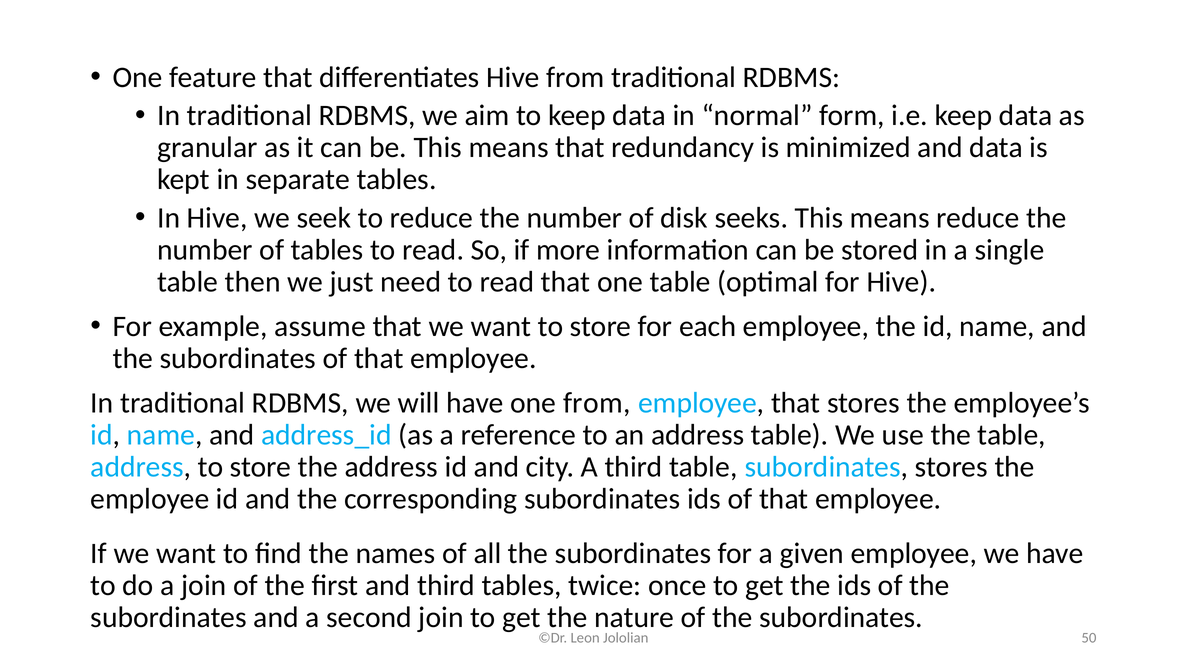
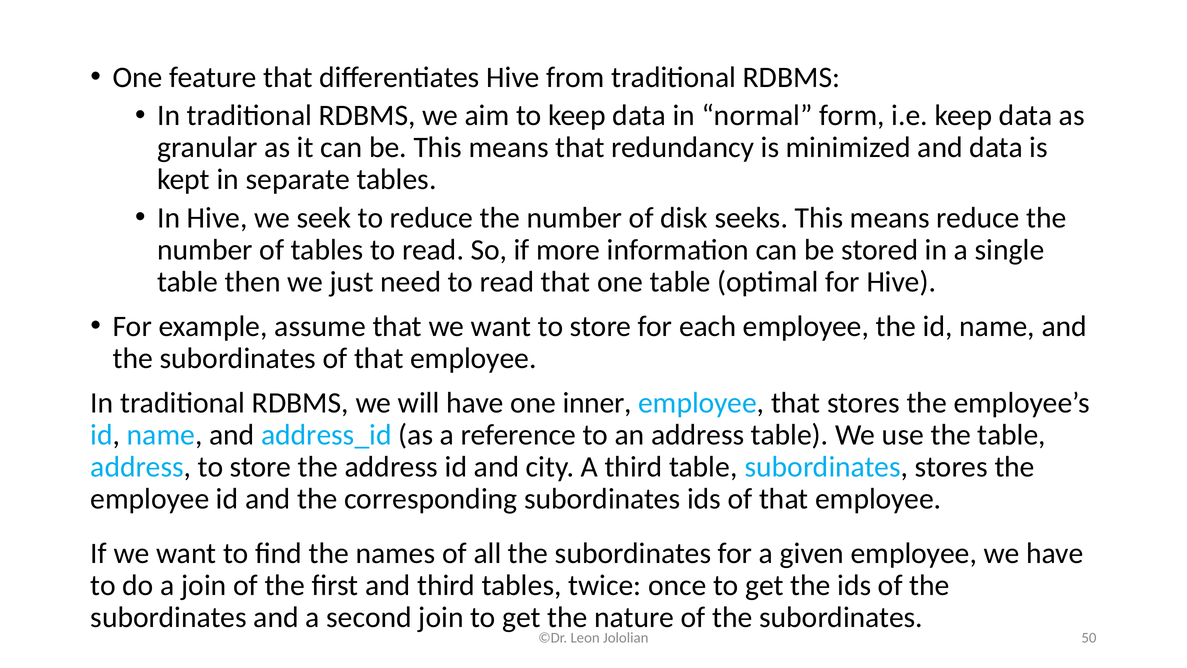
one from: from -> inner (597, 403)
